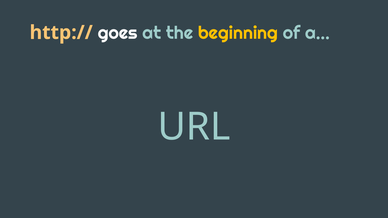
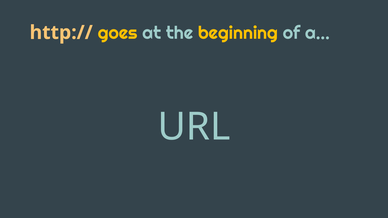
goes colour: white -> yellow (118, 33)
